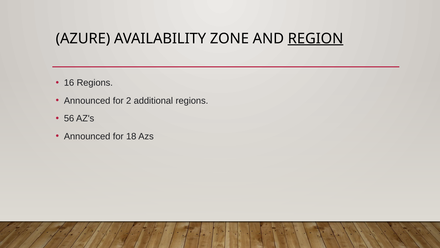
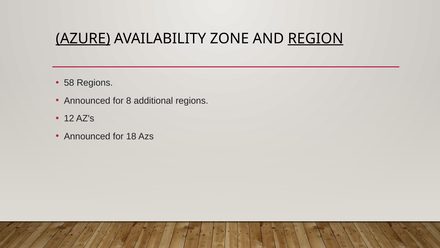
AZURE underline: none -> present (83, 39)
16: 16 -> 58 (69, 83)
2: 2 -> 8 (129, 101)
56: 56 -> 12 (69, 118)
